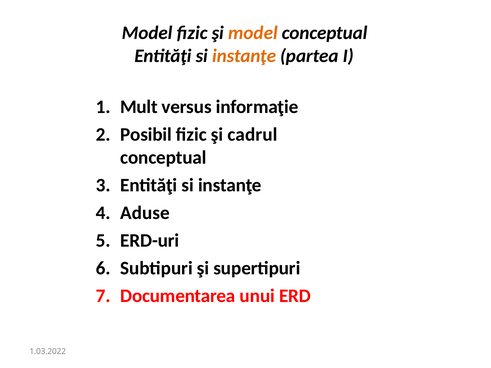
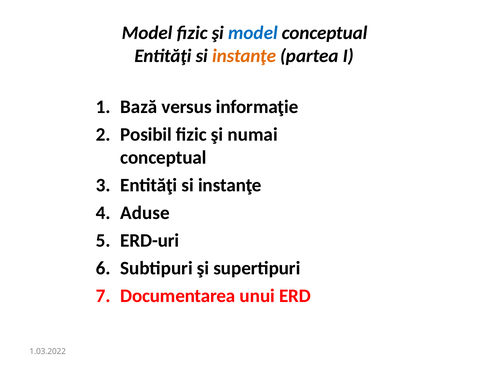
model colour: orange -> blue (253, 33)
Mult: Mult -> Bază (139, 107)
cadrul: cadrul -> numai (253, 135)
